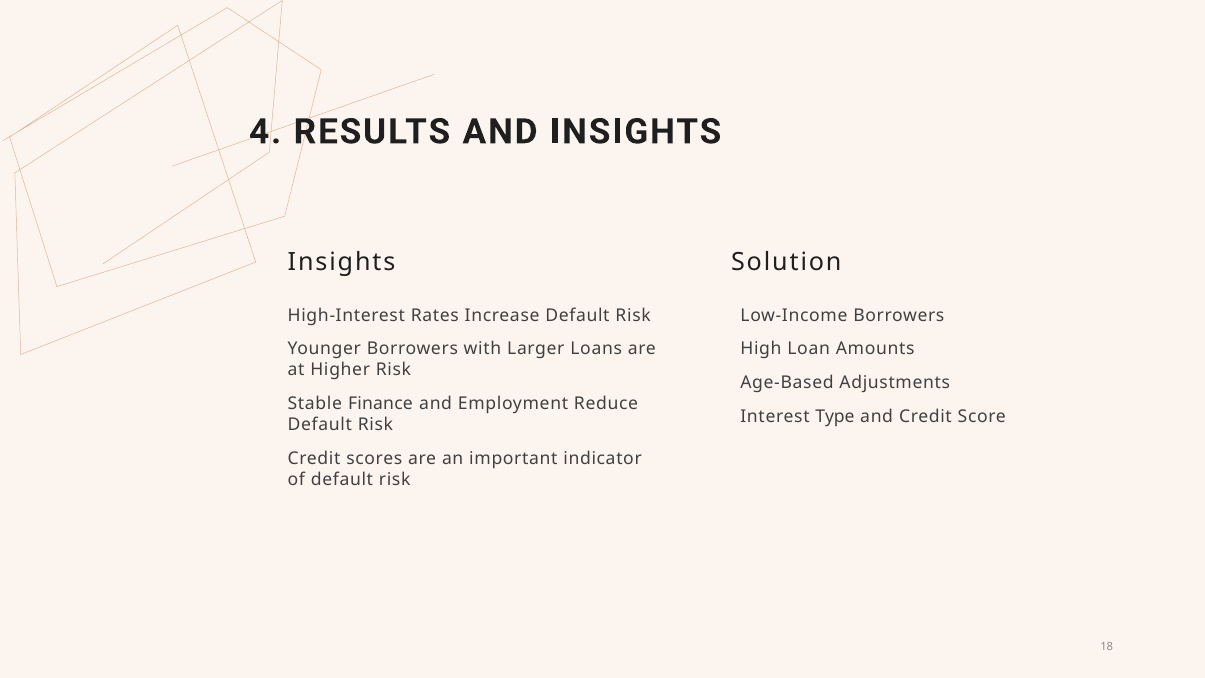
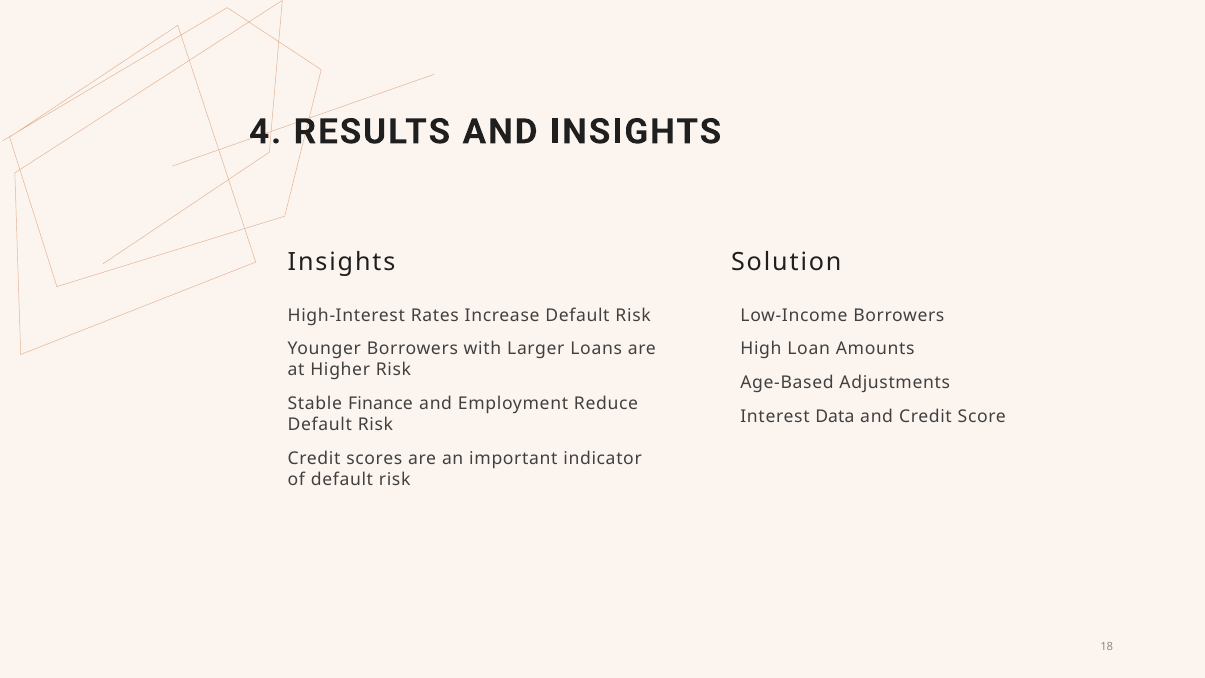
Type: Type -> Data (835, 416)
